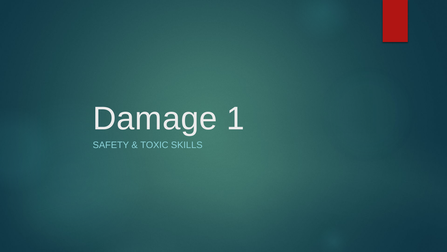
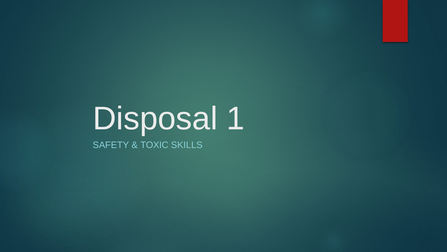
Damage: Damage -> Disposal (155, 118)
